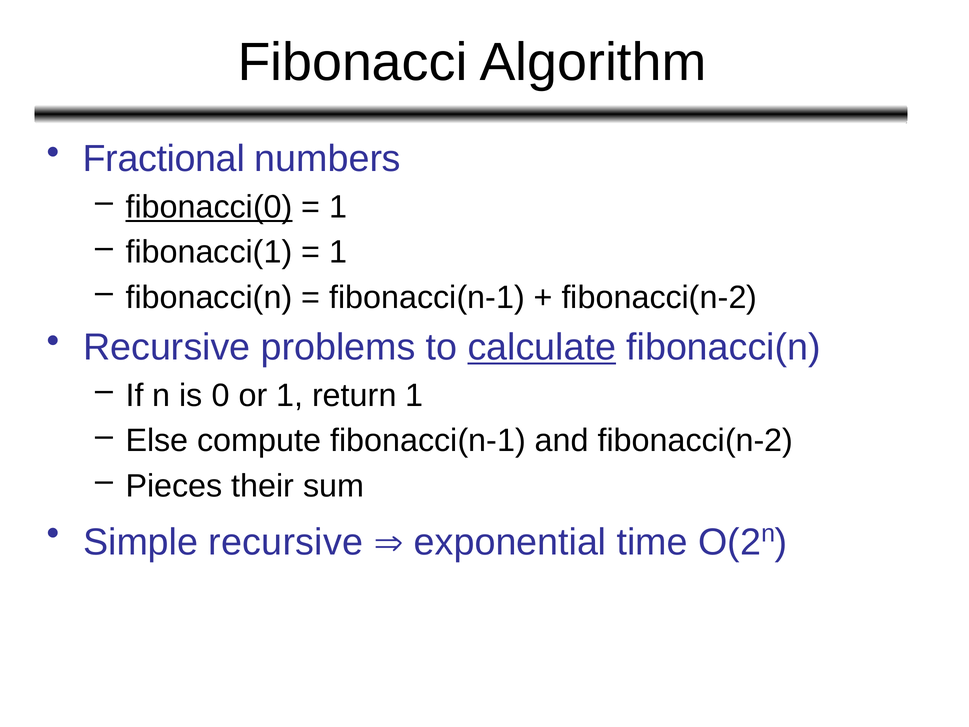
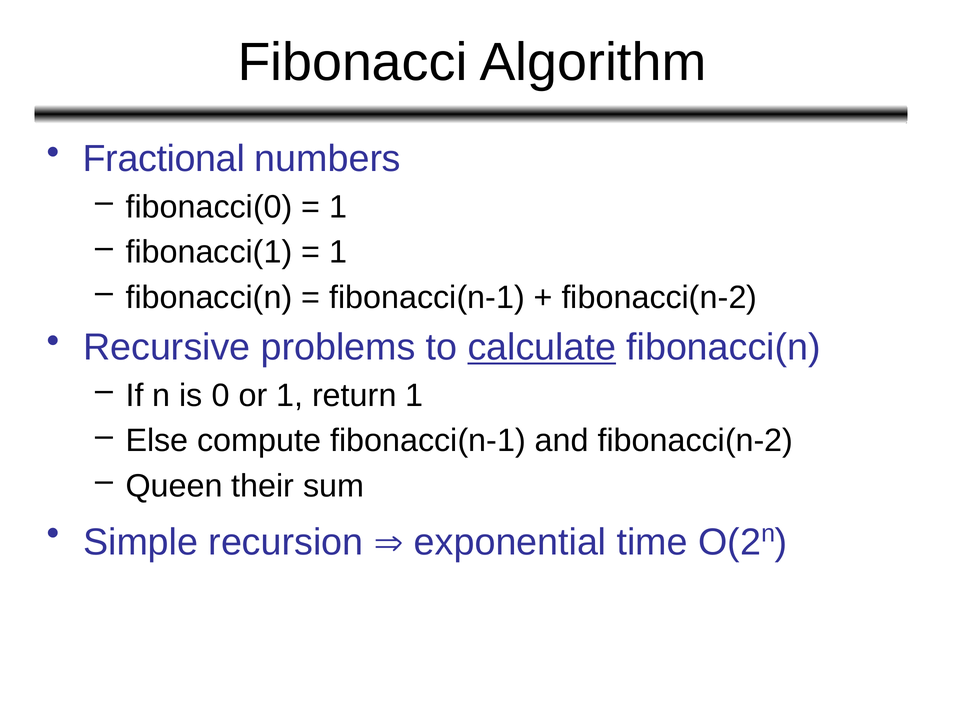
fibonacci(0 underline: present -> none (209, 207)
Pieces: Pieces -> Queen (174, 486)
Simple recursive: recursive -> recursion (286, 542)
